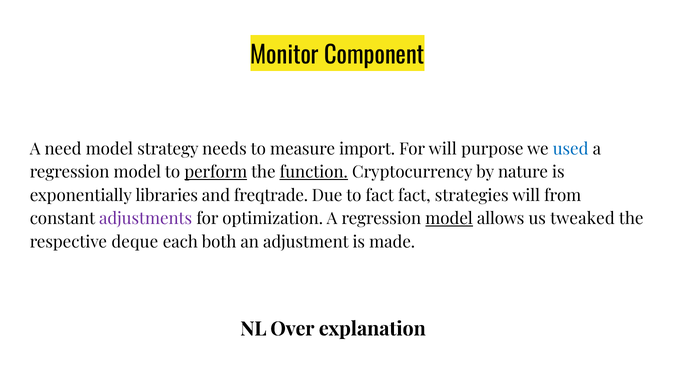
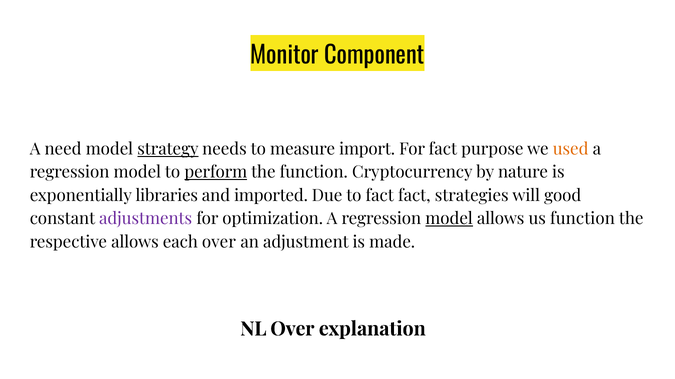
strategy underline: none -> present (168, 149)
For will: will -> fact (443, 149)
used colour: blue -> orange (571, 149)
function underline: present -> none (314, 173)
freqtrade: freqtrade -> imported (271, 196)
from: from -> good (563, 196)
us tweaked: tweaked -> function (582, 219)
respective deque: deque -> allows (135, 243)
each both: both -> over (219, 243)
